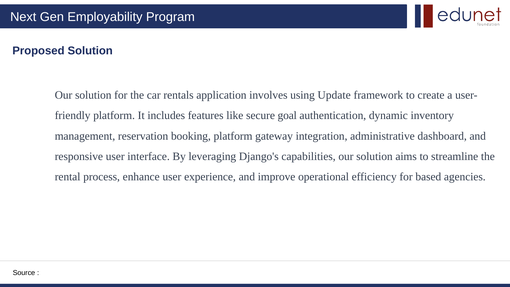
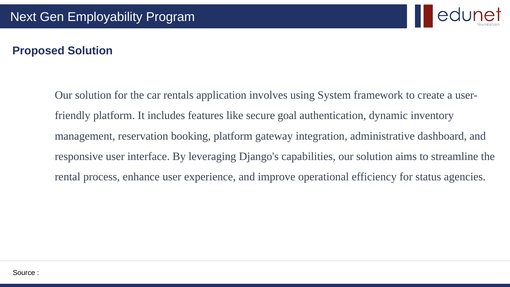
Update: Update -> System (334, 95)
based: based -> status (428, 177)
